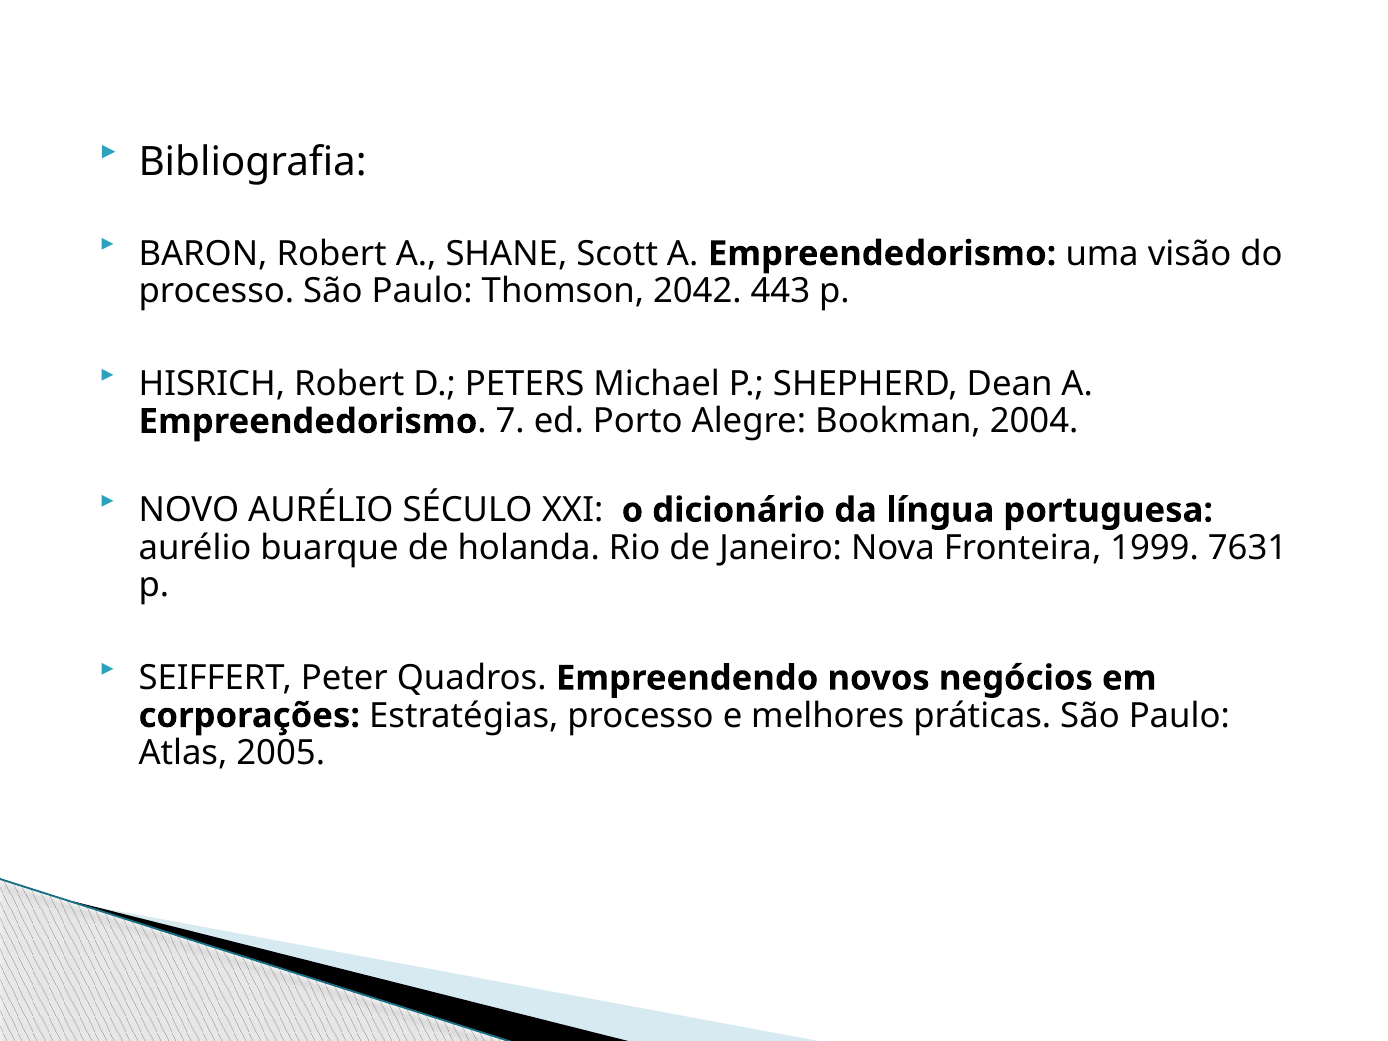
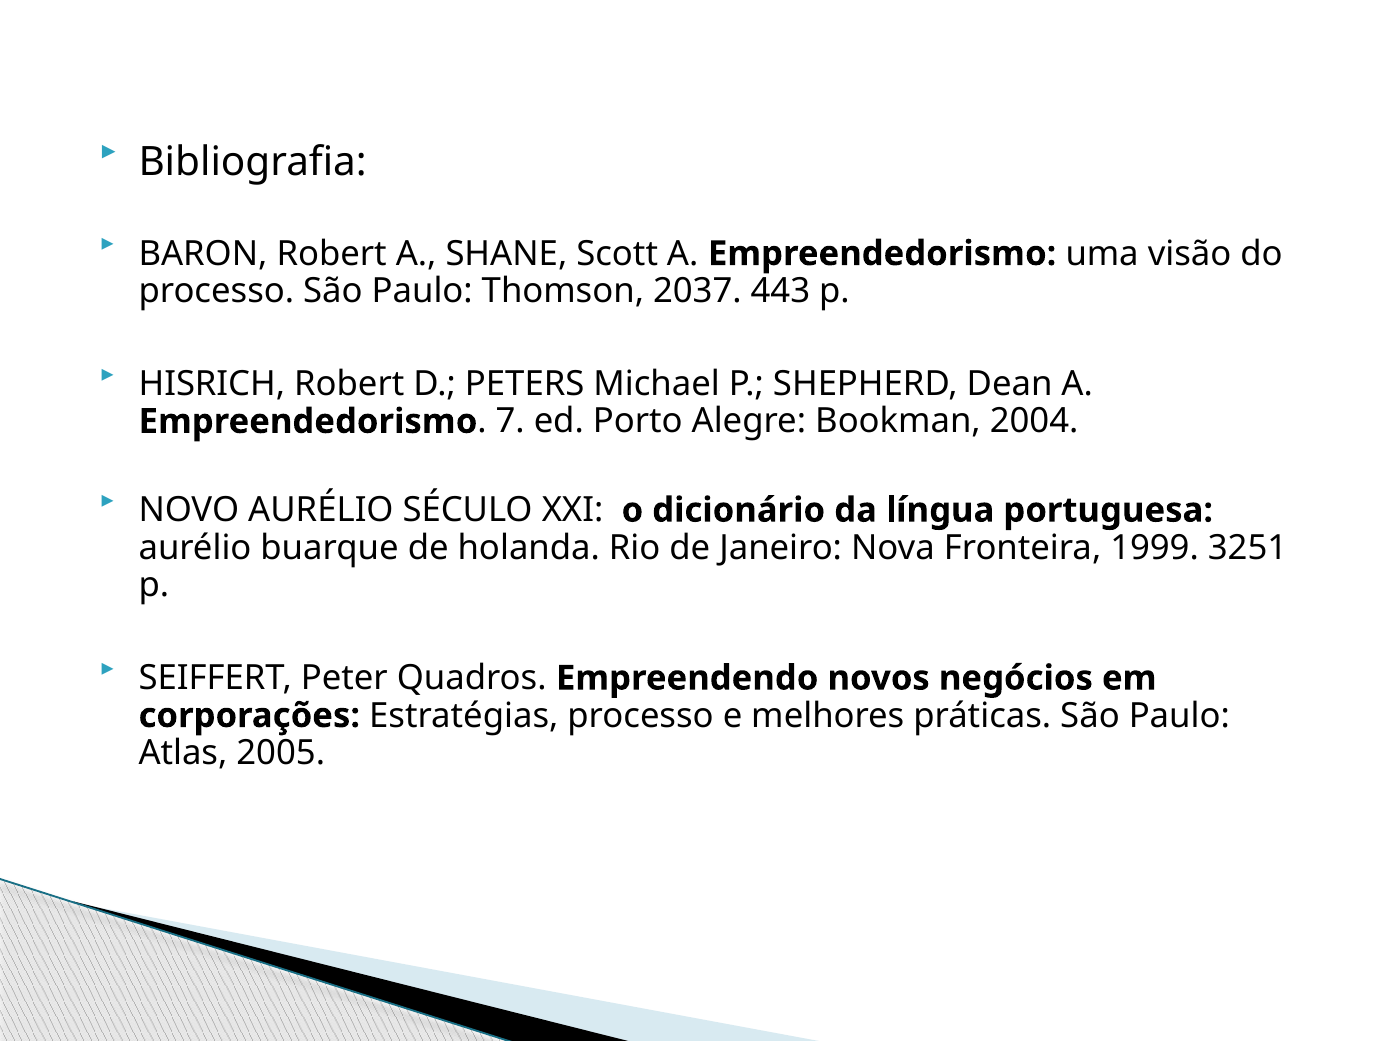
2042: 2042 -> 2037 (697, 291)
7631: 7631 -> 3251 (1248, 548)
